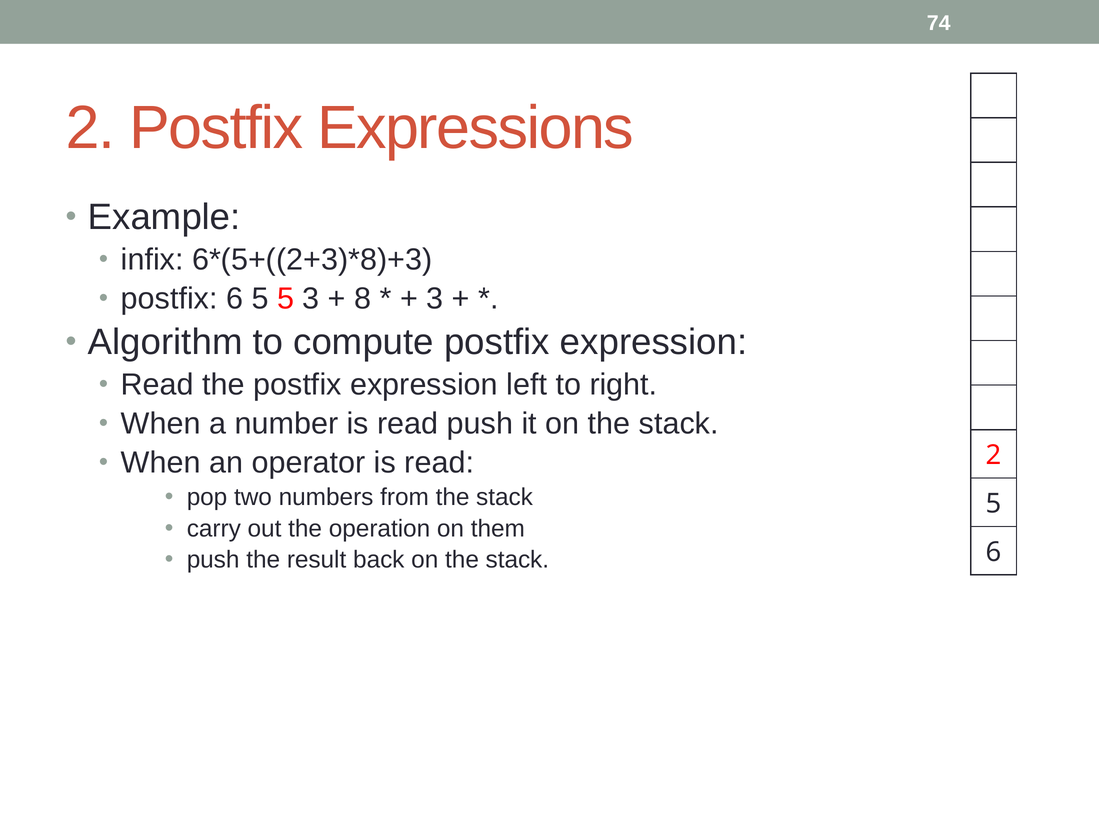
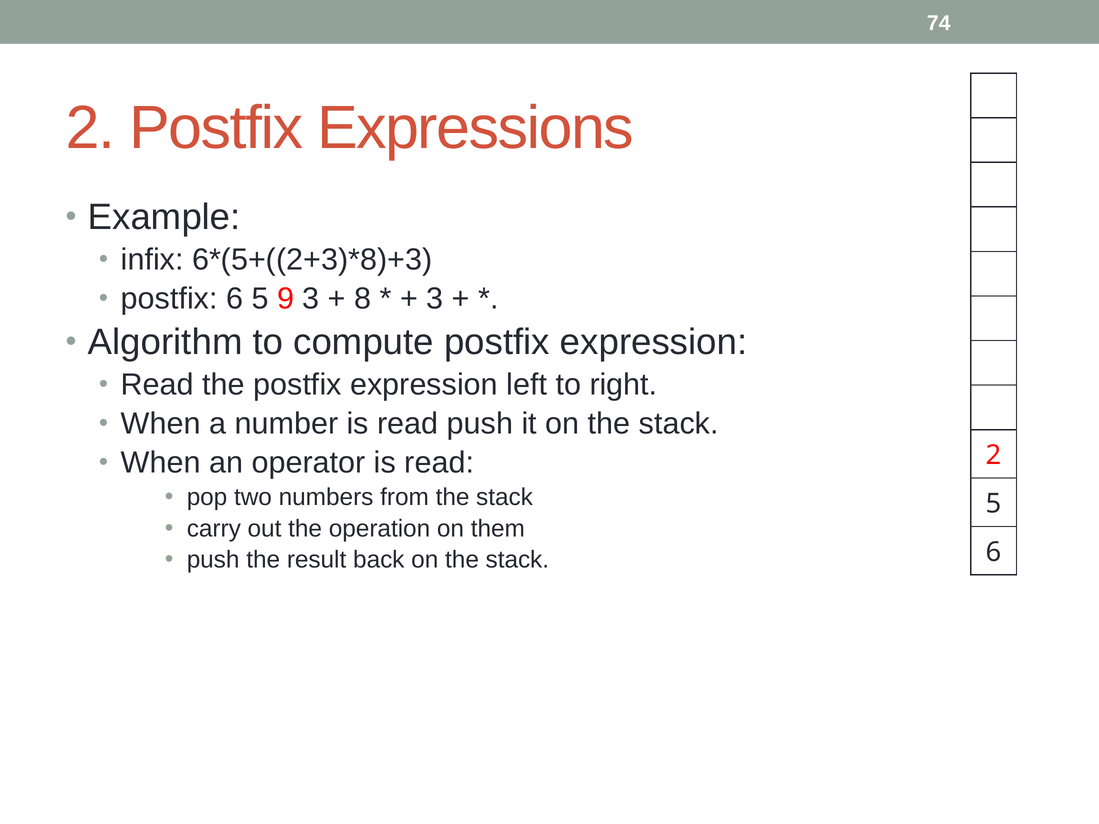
5 5: 5 -> 9 (286, 299)
